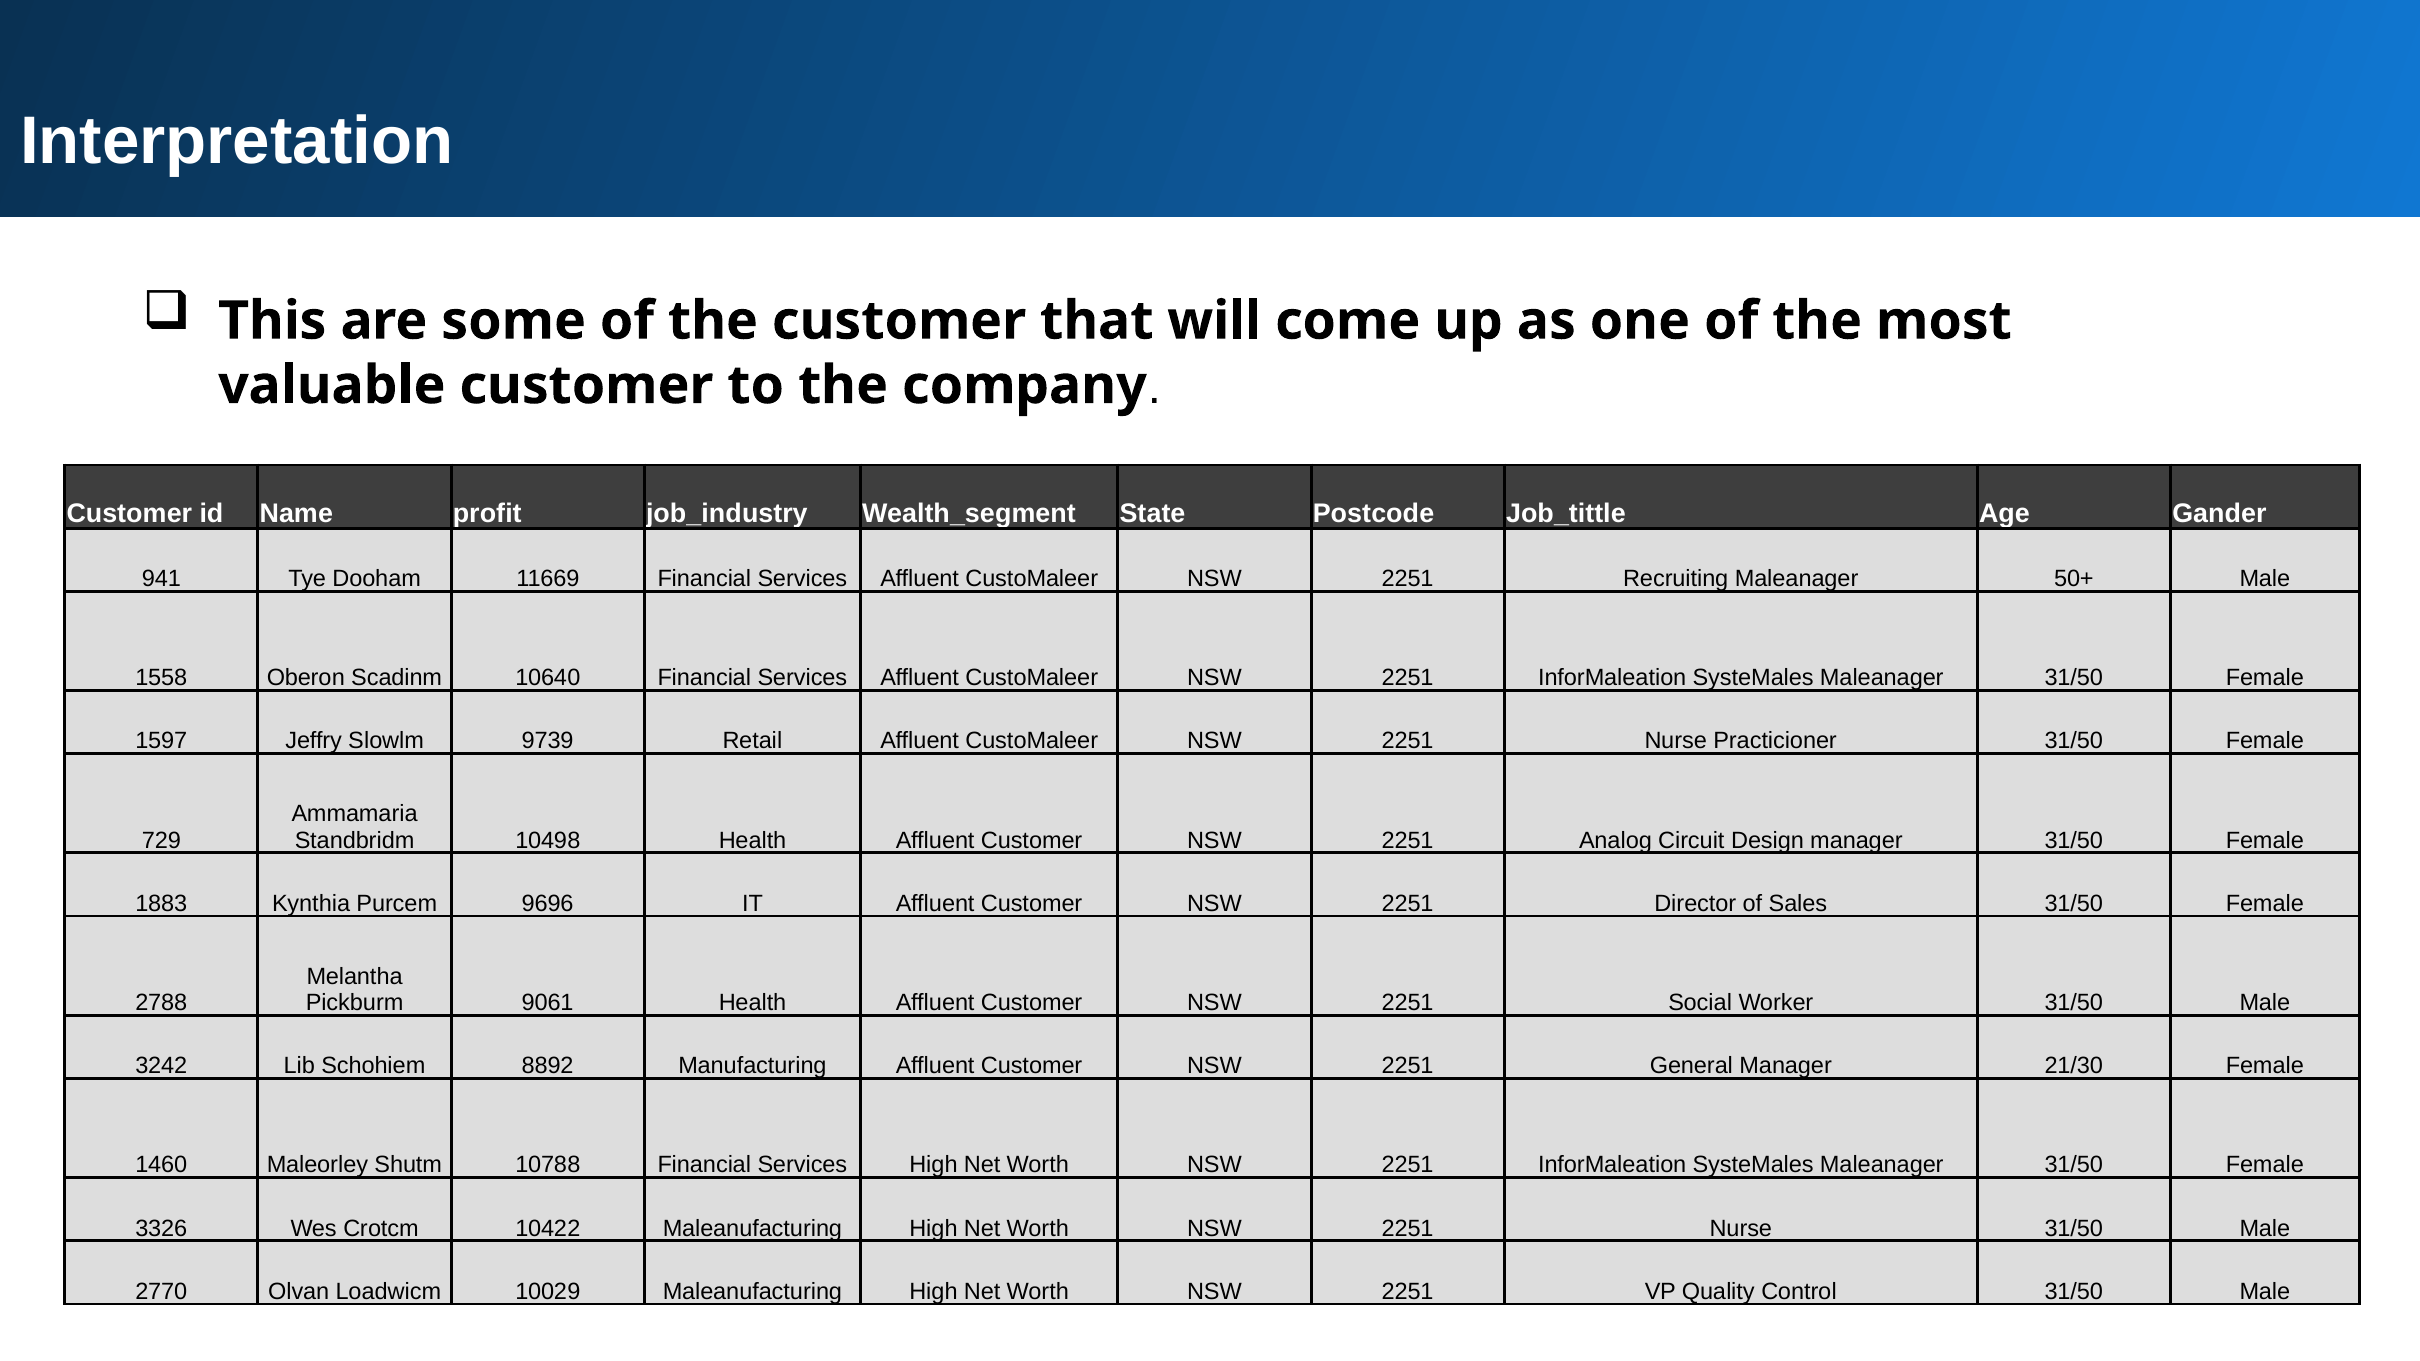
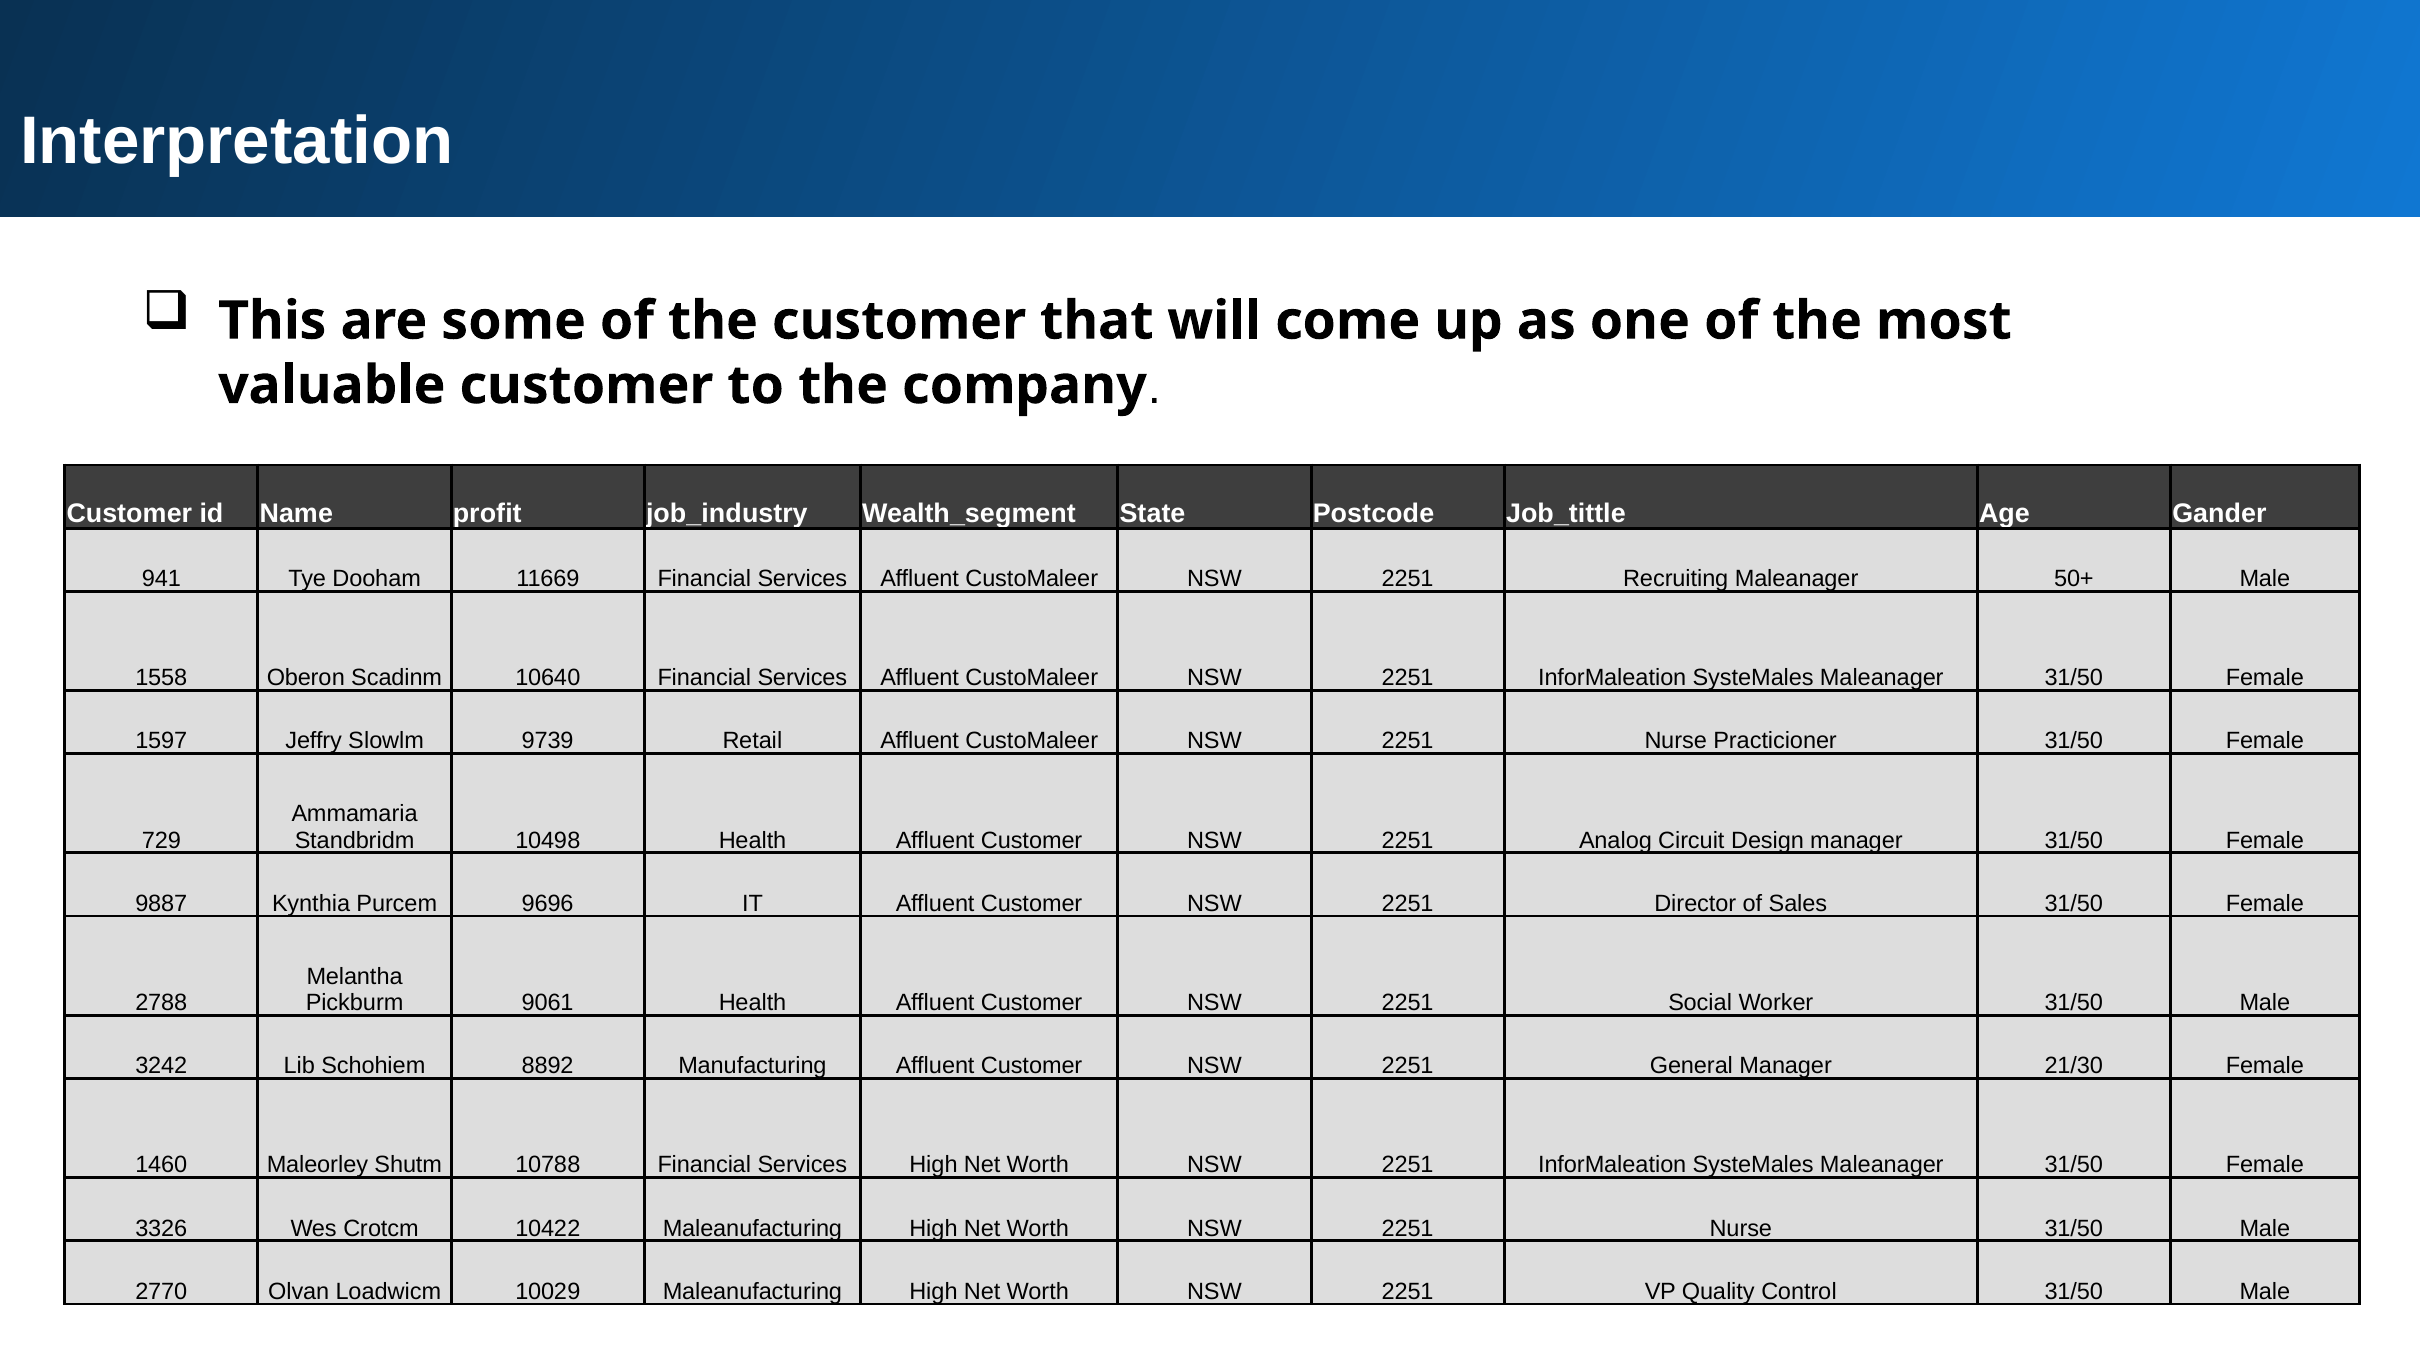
1883: 1883 -> 9887 (161, 904)
